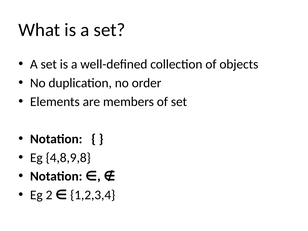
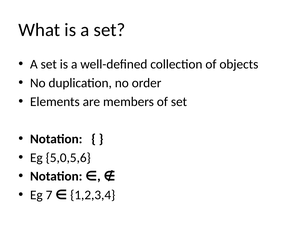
4,8,9,8: 4,8,9,8 -> 5,0,5,6 (68, 158)
2: 2 -> 7 (49, 195)
